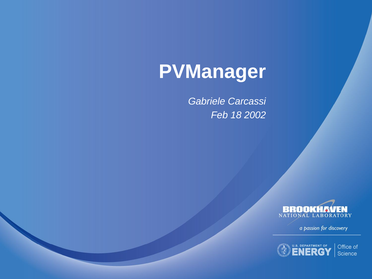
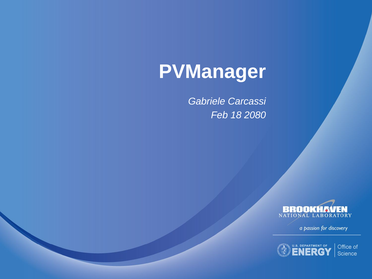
2002: 2002 -> 2080 (255, 115)
